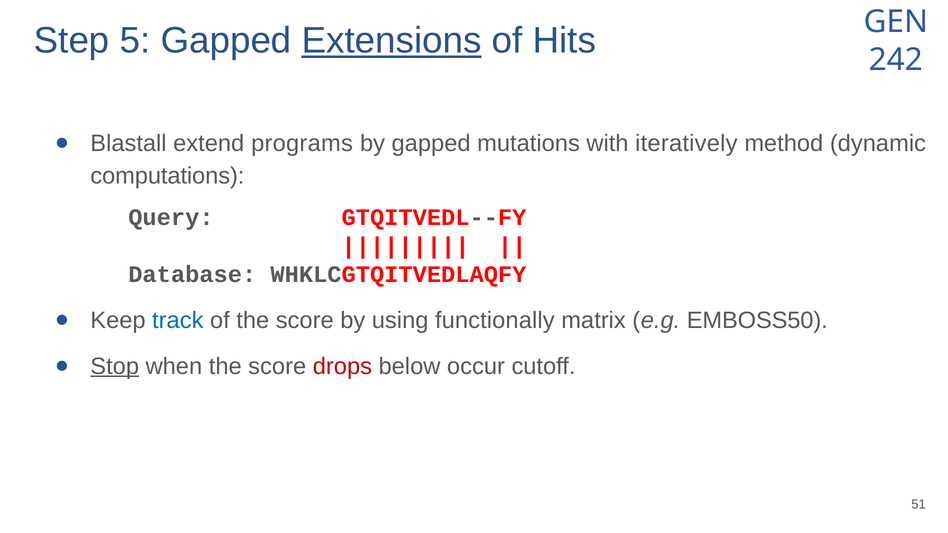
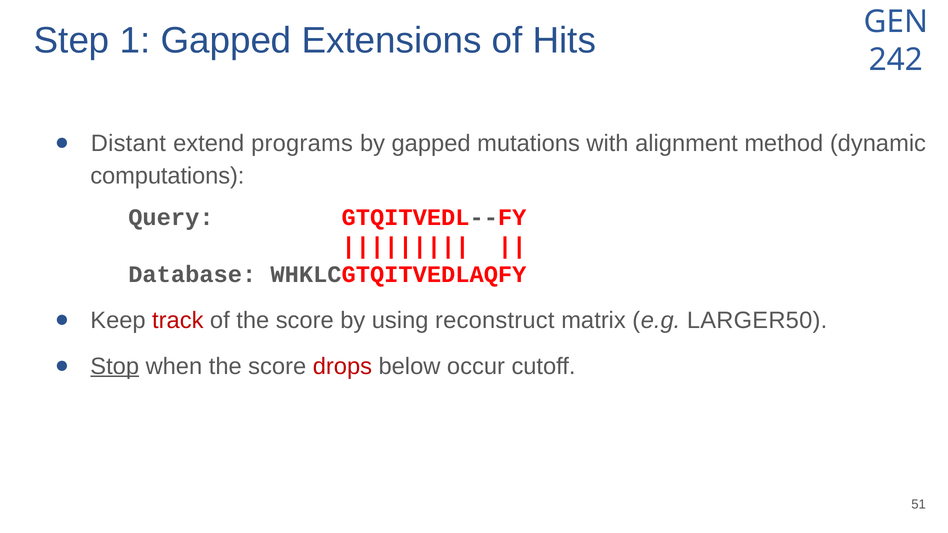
5: 5 -> 1 (135, 41)
Extensions underline: present -> none (392, 41)
Blastall: Blastall -> Distant (128, 143)
iteratively: iteratively -> alignment (686, 143)
track colour: blue -> red (178, 321)
functionally: functionally -> reconstruct (495, 321)
EMBOSS50: EMBOSS50 -> LARGER50 (757, 321)
